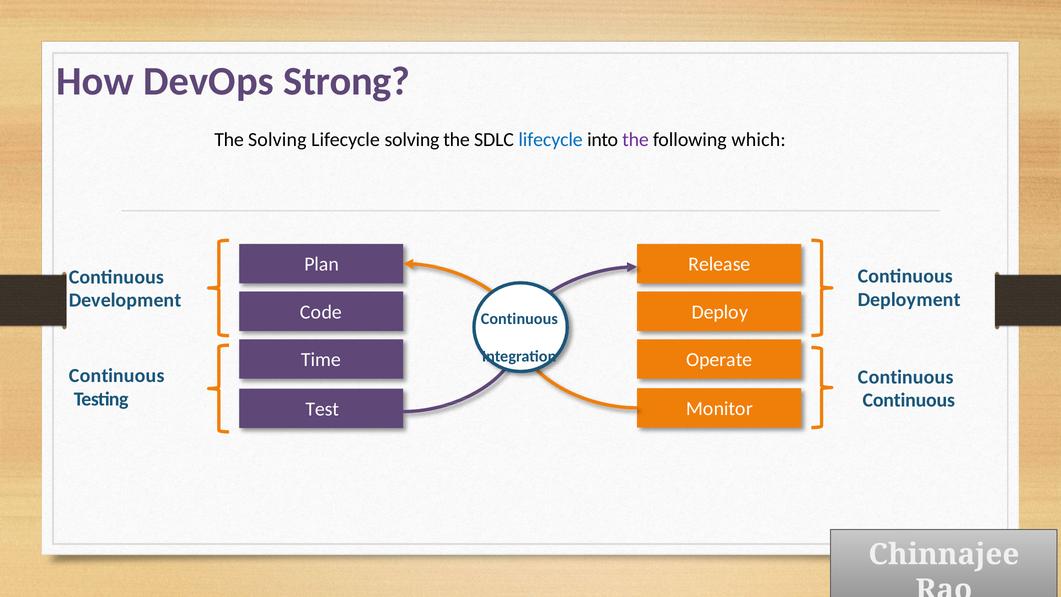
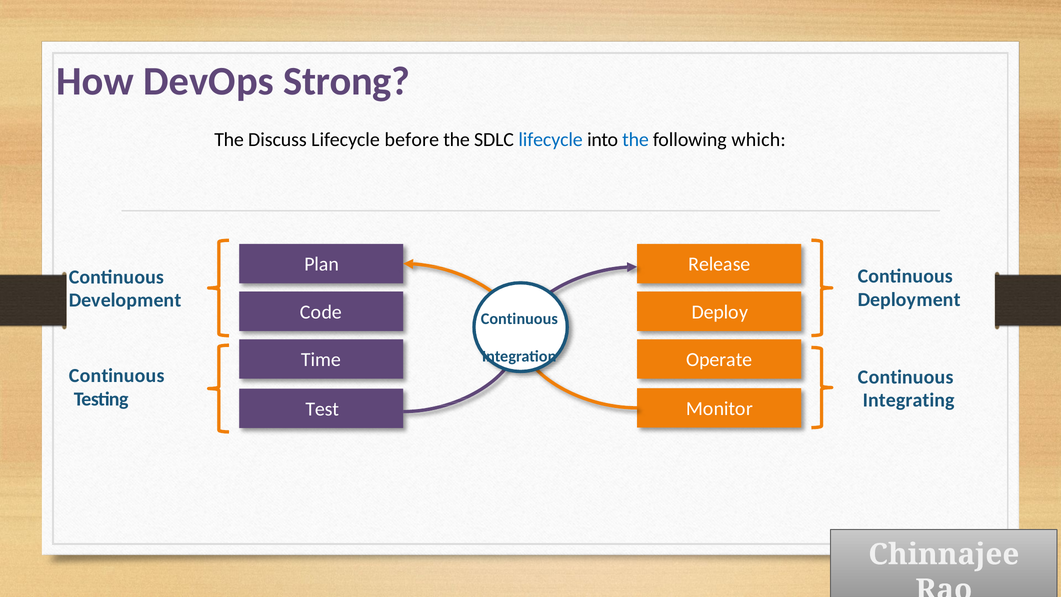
The Solving: Solving -> Discuss (277, 140)
Lifecycle solving: solving -> before (412, 140)
the colour: purple -> blue (635, 140)
Continuous: Continuous -> Integrating (909, 400)
